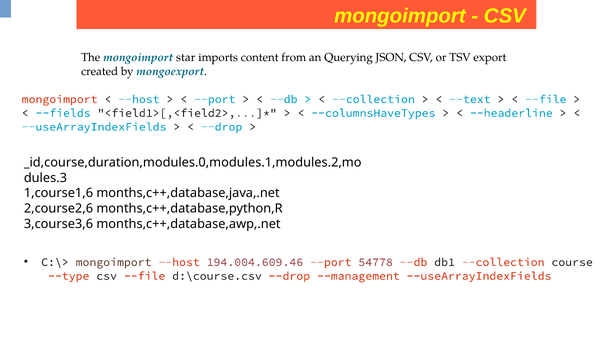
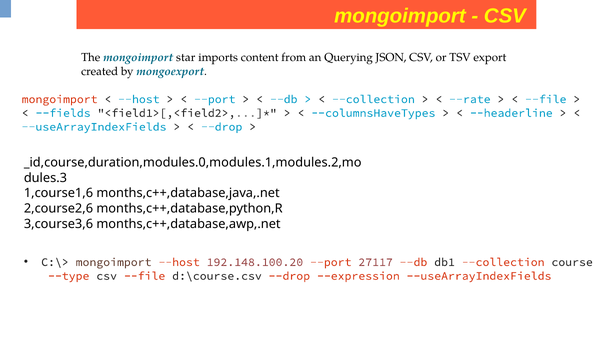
--text: --text -> --rate (470, 99)
194.004.609.46: 194.004.609.46 -> 192.148.100.20 (255, 262)
54778: 54778 -> 27117 (376, 262)
--management: --management -> --expression (358, 276)
